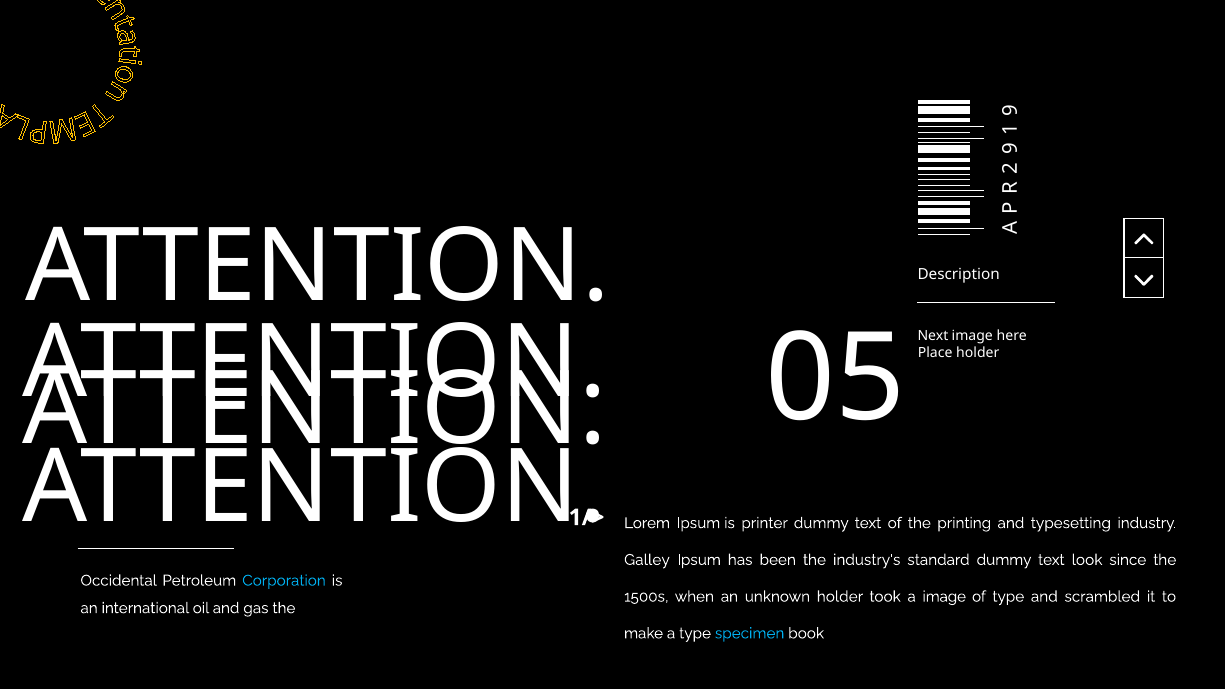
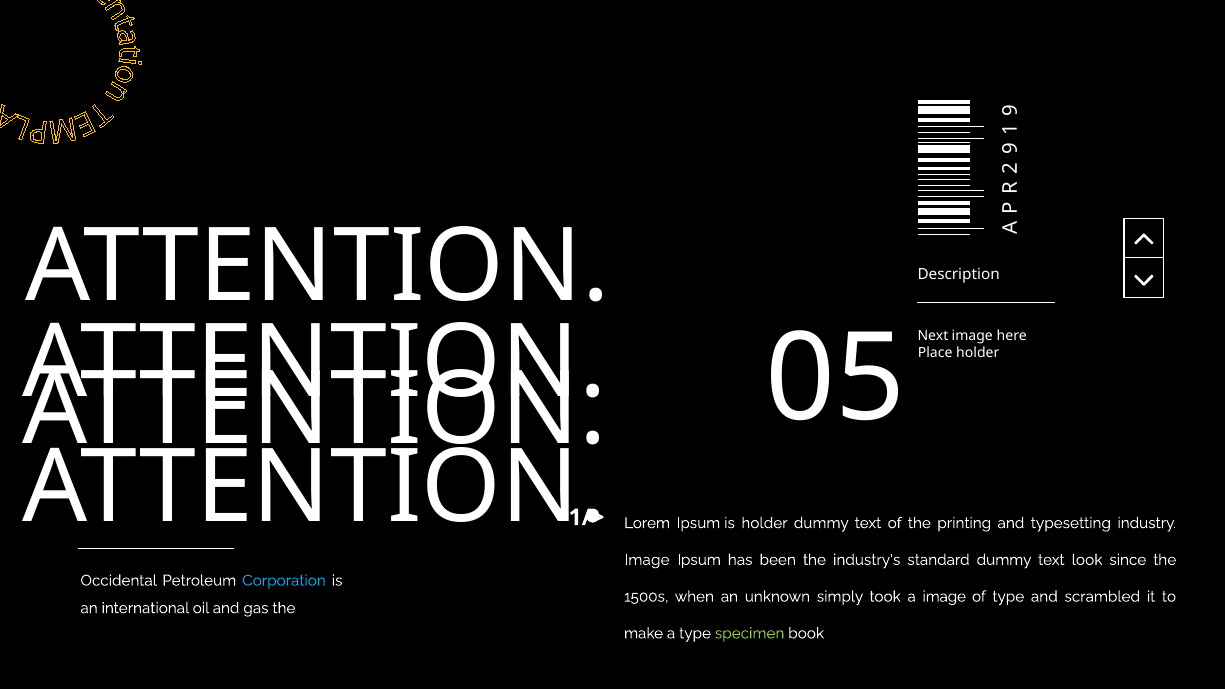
is printer: printer -> holder (765, 523)
Galley: Galley -> Image (647, 560)
unknown holder: holder -> simply (840, 597)
specimen colour: light blue -> light green (750, 633)
